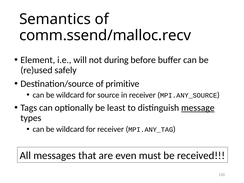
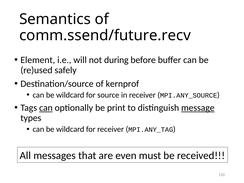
comm.ssend/malloc.recv: comm.ssend/malloc.recv -> comm.ssend/future.recv (105, 35)
primitive: primitive -> kernprof (122, 84)
can underline: none -> present (46, 108)
least: least -> print (116, 108)
